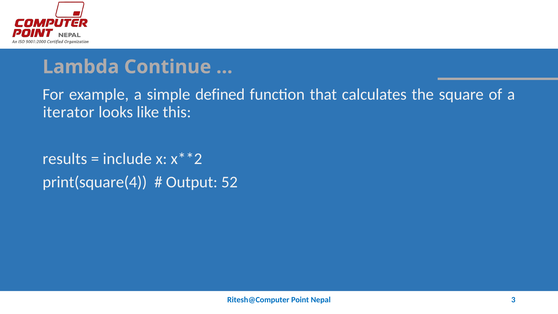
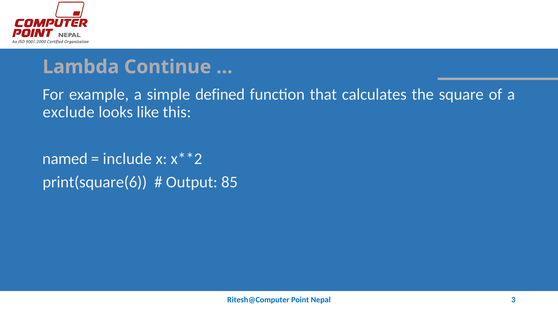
iterator: iterator -> exclude (69, 112)
results: results -> named (65, 159)
print(square(4: print(square(4 -> print(square(6 (95, 182)
52: 52 -> 85 (229, 182)
